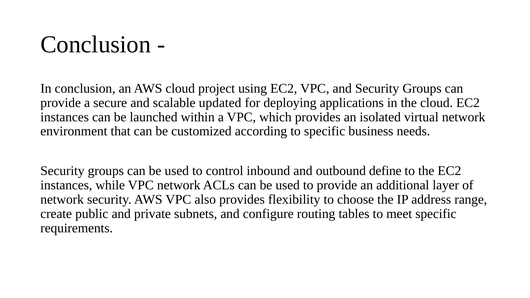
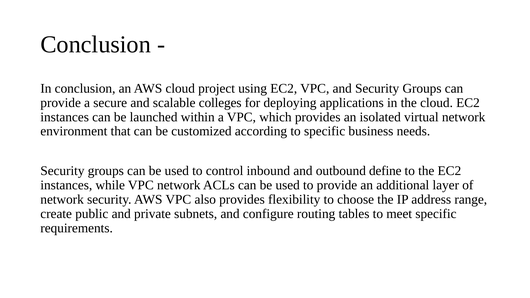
updated: updated -> colleges (220, 103)
